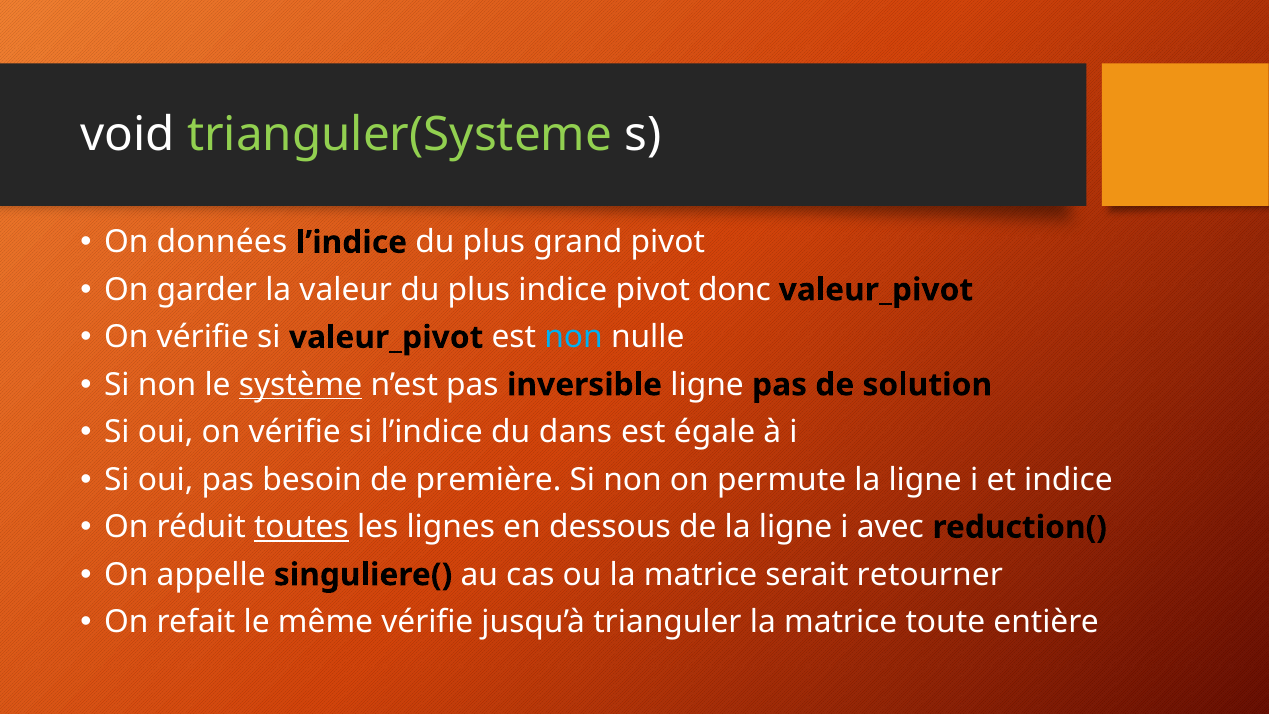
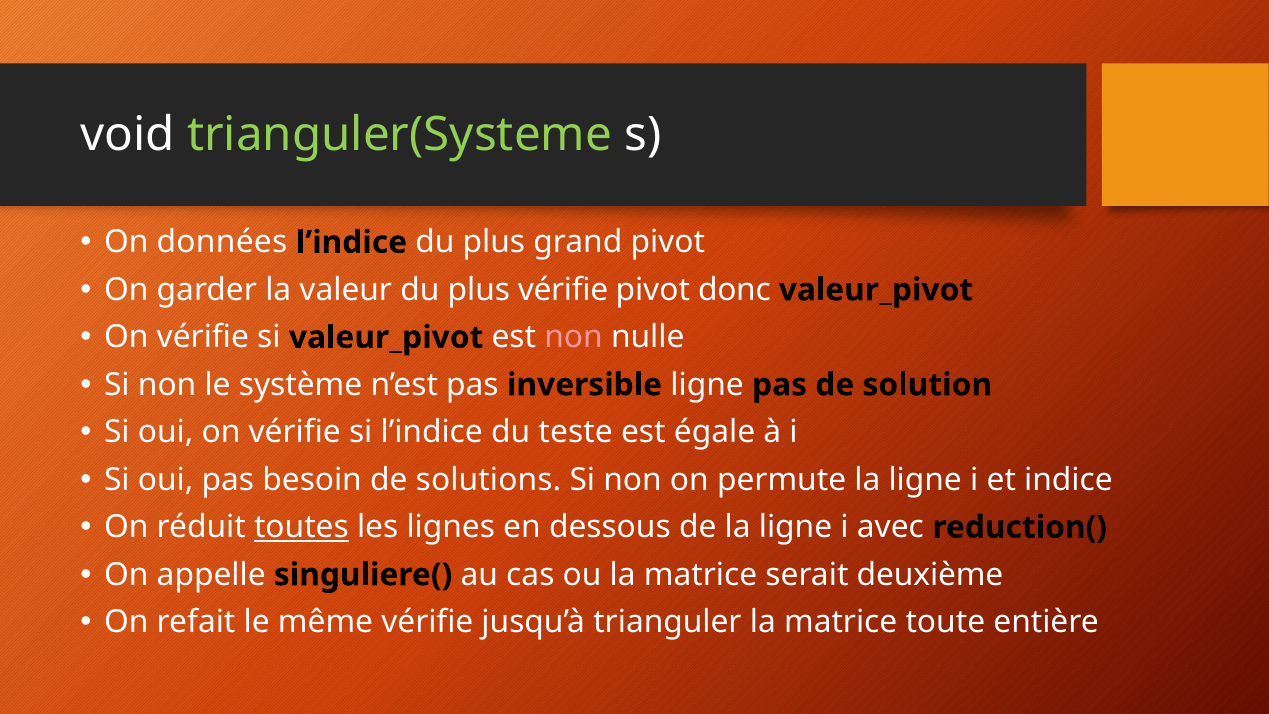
plus indice: indice -> vérifie (563, 290)
non colour: light blue -> pink (574, 337)
système underline: present -> none (301, 385)
dans: dans -> teste (576, 432)
première: première -> solutions (488, 480)
retourner: retourner -> deuxième (930, 575)
